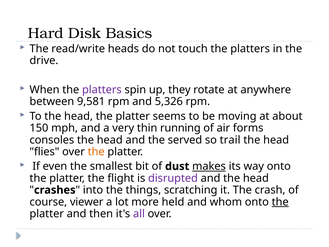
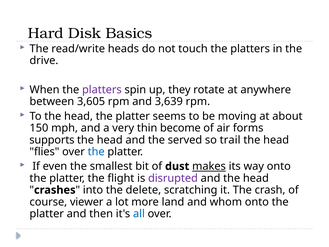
9,581: 9,581 -> 3,605 (91, 101)
5,326: 5,326 -> 3,639 (169, 101)
running: running -> become (180, 128)
consoles: consoles -> supports (52, 140)
the colour: orange -> blue (96, 152)
things: things -> delete (143, 190)
held: held -> land (173, 202)
the underline: present -> none (280, 202)
all colour: purple -> blue (139, 214)
